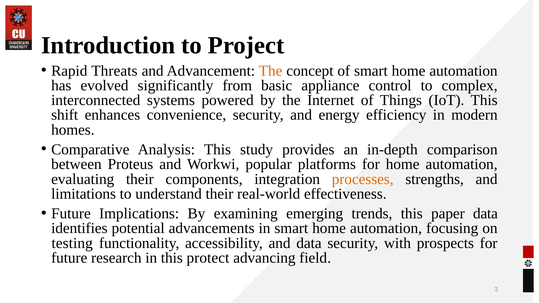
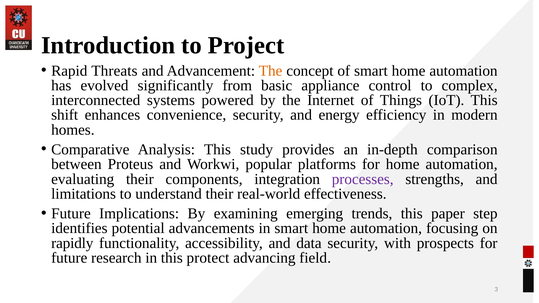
processes colour: orange -> purple (363, 179)
paper data: data -> step (485, 214)
testing: testing -> rapidly (72, 243)
